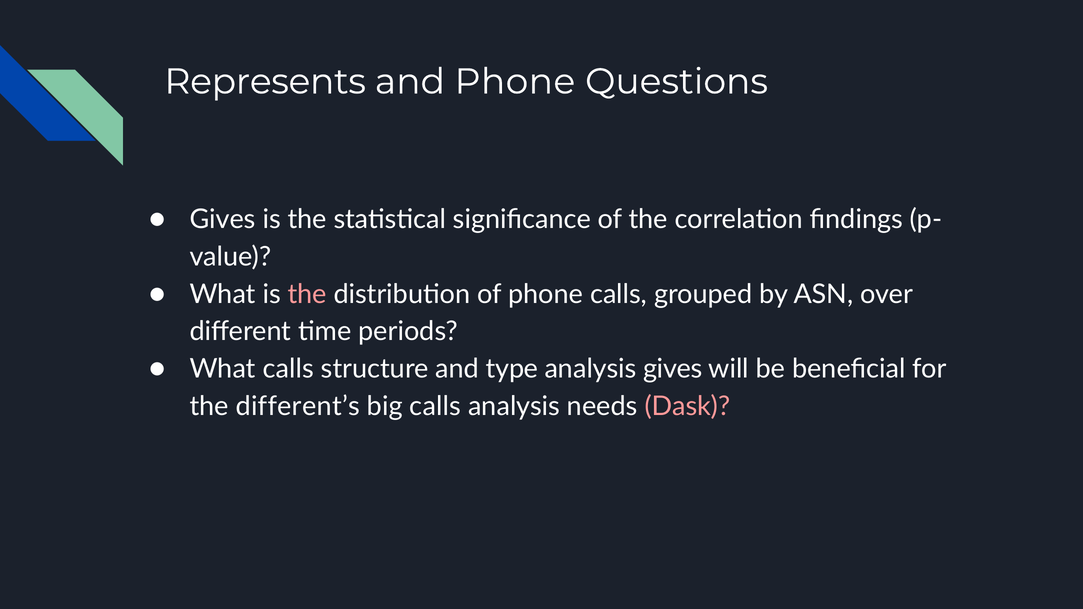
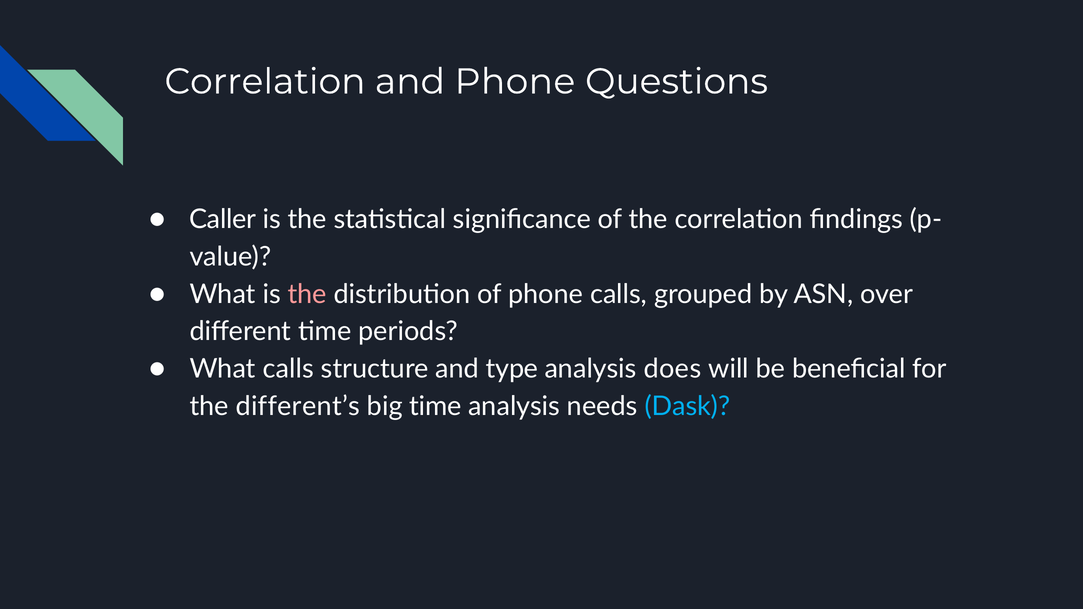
Represents: Represents -> Correlation (265, 82)
Gives: Gives -> Caller (223, 219)
analysis gives: gives -> does (673, 369)
big calls: calls -> time (435, 406)
Dask colour: pink -> light blue (687, 406)
